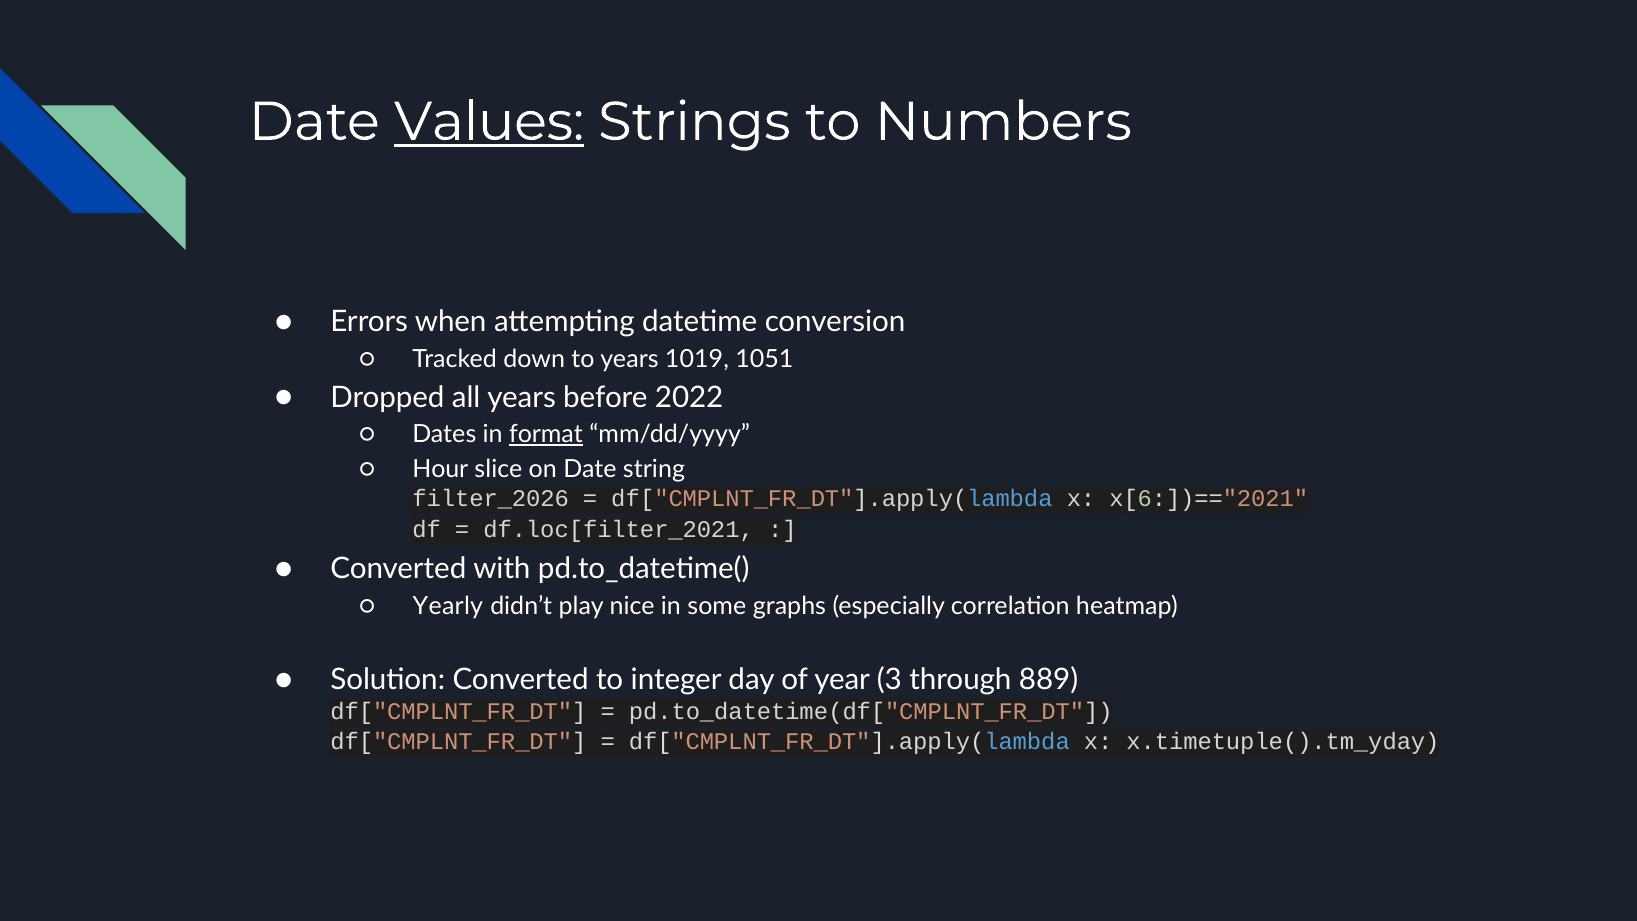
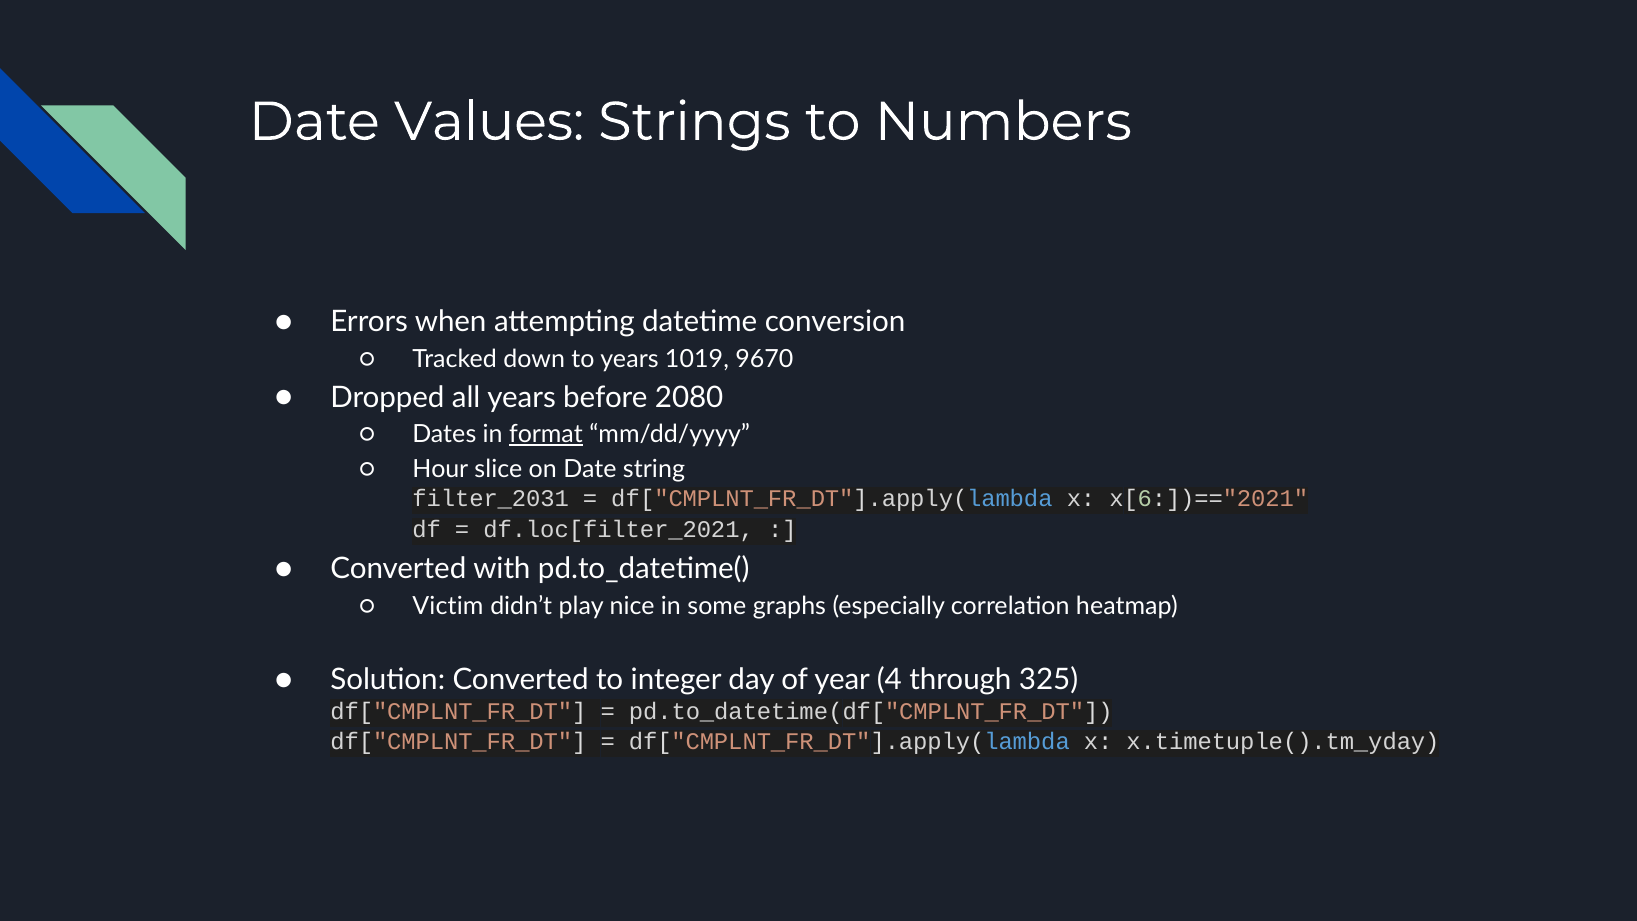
Values underline: present -> none (489, 122)
1051: 1051 -> 9670 (764, 359)
2022: 2022 -> 2080 (689, 397)
filter_2026: filter_2026 -> filter_2031 (491, 499)
Yearly: Yearly -> Victim (448, 606)
3: 3 -> 4 (889, 679)
889: 889 -> 325 (1049, 679)
